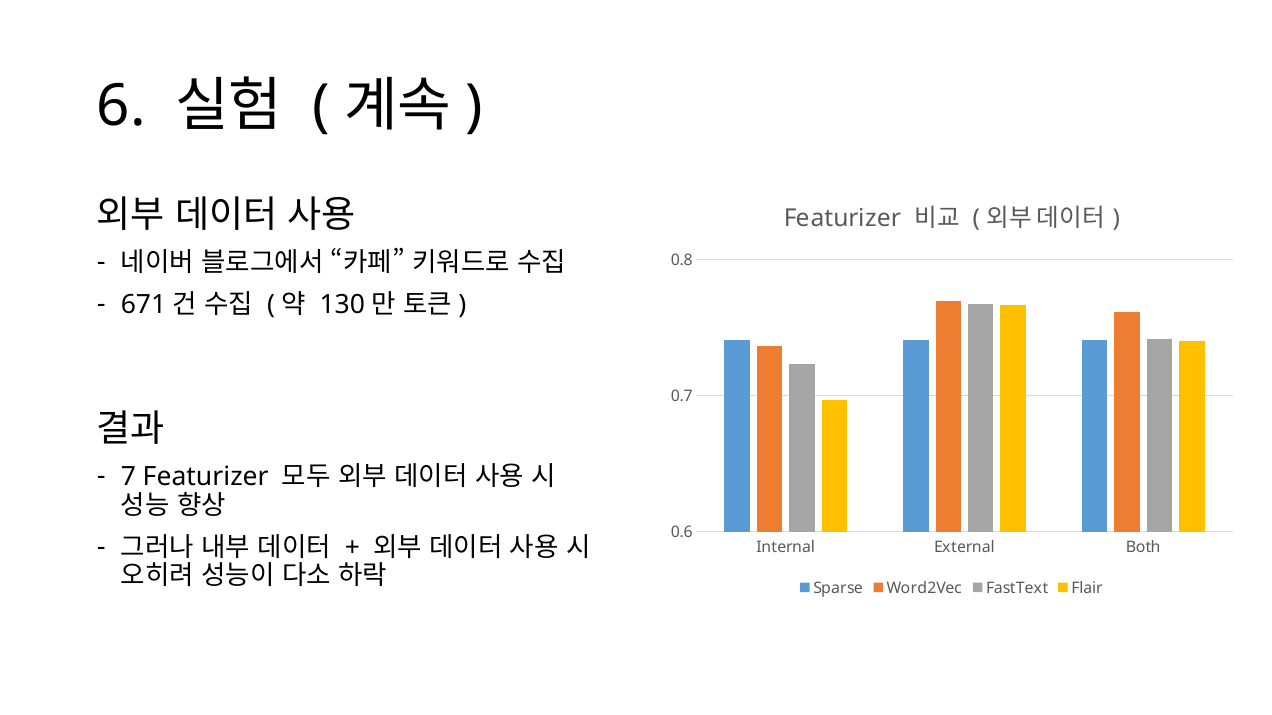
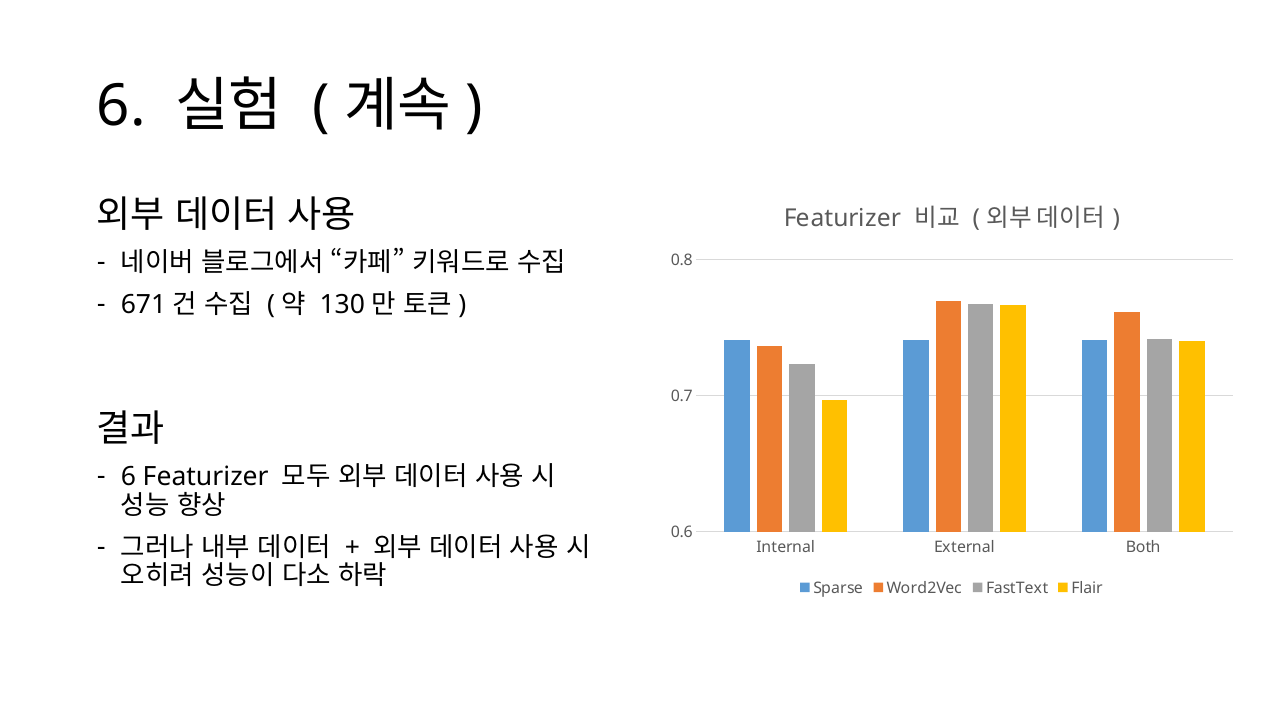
7: 7 -> 6 (128, 477)
